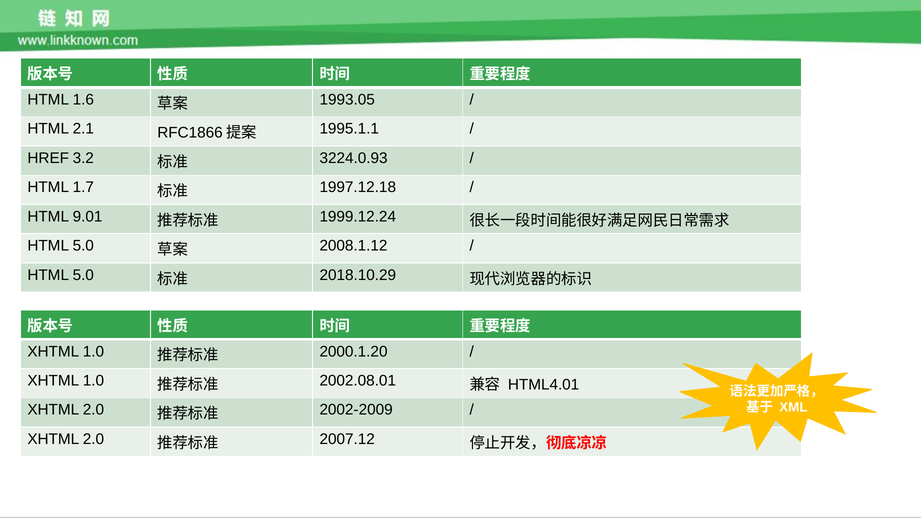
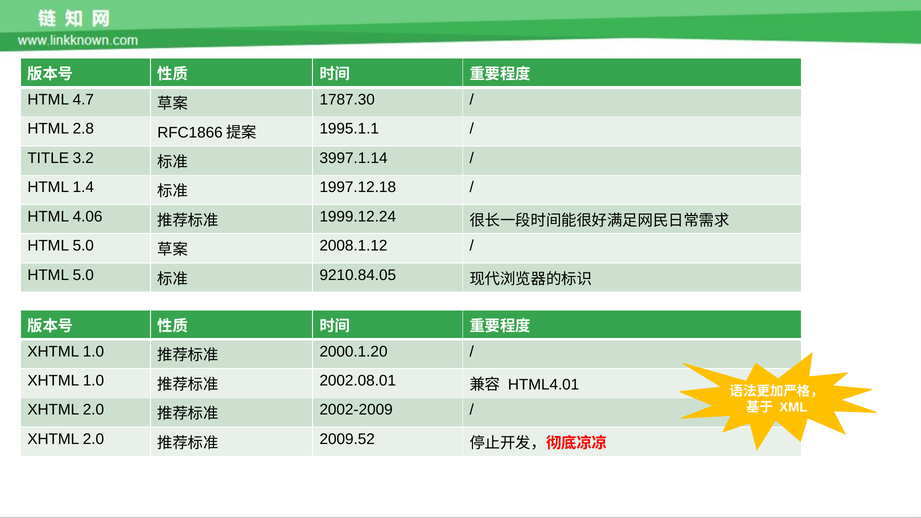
1.6: 1.6 -> 4.7 (83, 100)
1993.05: 1993.05 -> 1787.30 (347, 100)
2.1: 2.1 -> 2.8 (83, 129)
HREF: HREF -> TITLE (48, 158)
3224.0.93: 3224.0.93 -> 3997.1.14 (354, 158)
1.7: 1.7 -> 1.4 (83, 187)
9.01: 9.01 -> 4.06 (88, 217)
2018.10.29: 2018.10.29 -> 9210.84.05 (358, 275)
2007.12: 2007.12 -> 2009.52 (347, 439)
